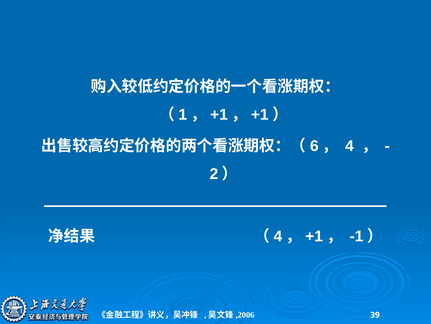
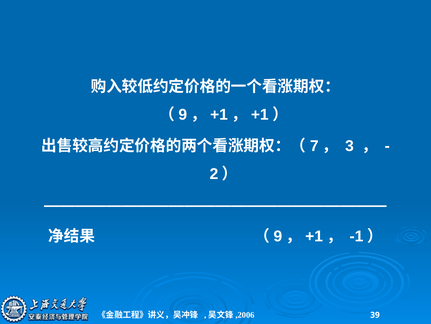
1: 1 -> 9 (183, 115)
6: 6 -> 7 (314, 146)
4: 4 -> 3 (349, 146)
4: 4 -> 9 (278, 236)
